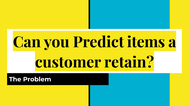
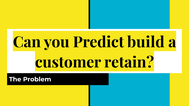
items: items -> build (146, 42)
